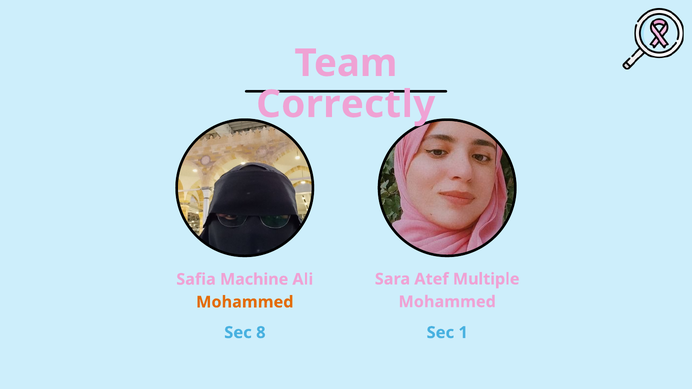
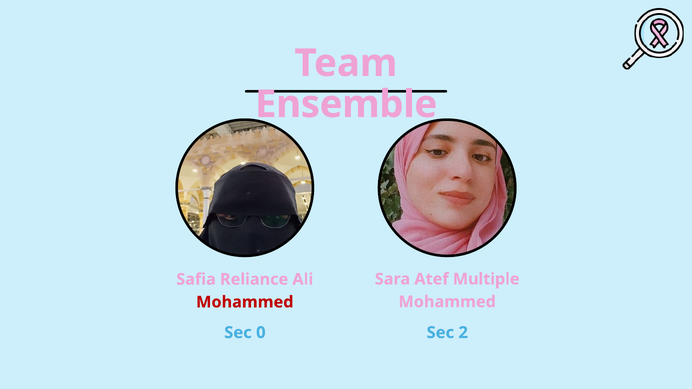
Correctly: Correctly -> Ensemble (346, 104)
Machine: Machine -> Reliance (254, 280)
Mohammed colour: orange -> red (245, 302)
8: 8 -> 0 (261, 333)
1: 1 -> 2 (463, 333)
